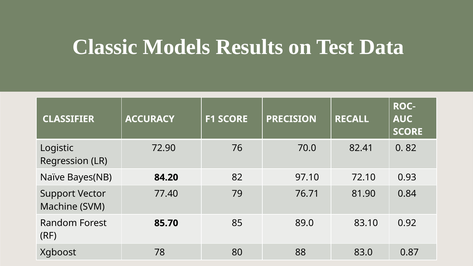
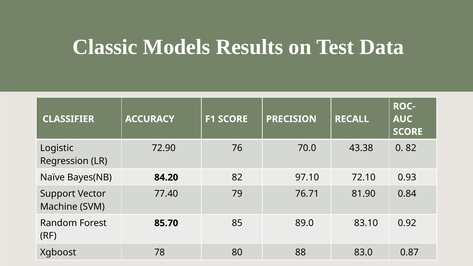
82.41: 82.41 -> 43.38 (361, 148)
